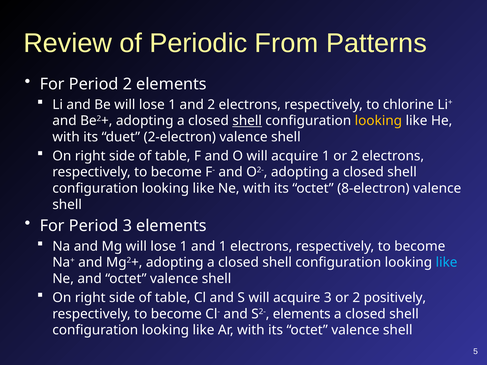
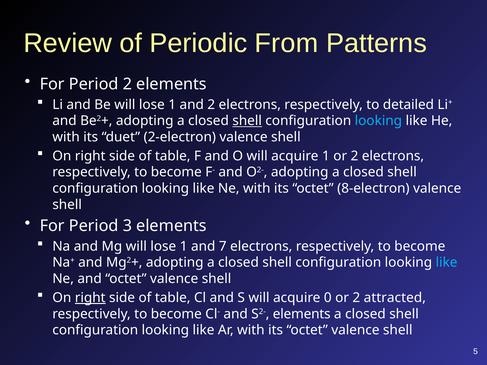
chlorine: chlorine -> detailed (408, 105)
looking colour: yellow -> light blue (378, 121)
and 1: 1 -> 7 (223, 246)
right underline: none -> present (90, 298)
acquire 3: 3 -> 0 (328, 298)
positively: positively -> attracted (395, 298)
